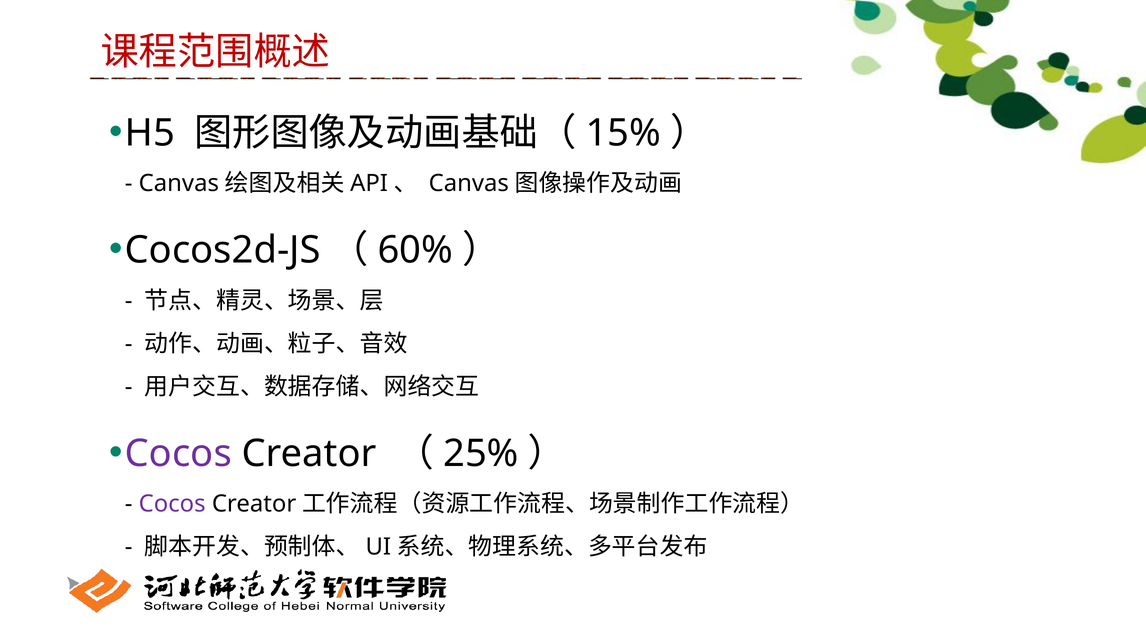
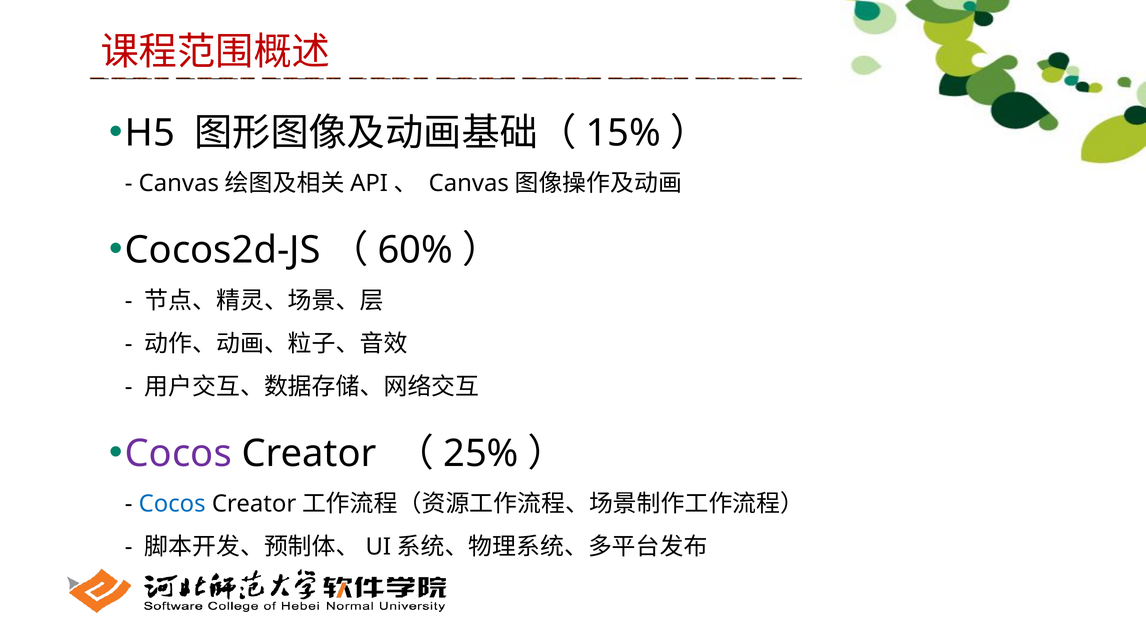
Cocos colour: purple -> blue (172, 505)
